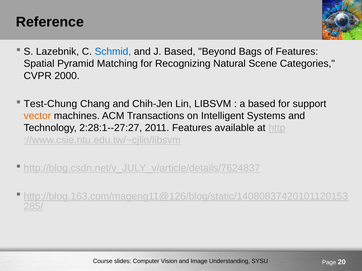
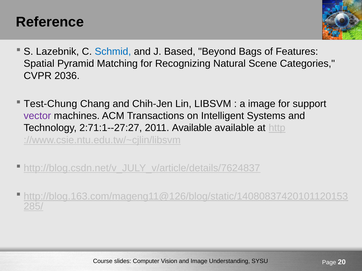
2000: 2000 -> 2036 (67, 76)
a based: based -> image (262, 104)
vector colour: orange -> purple (37, 116)
2:28:1--27:27: 2:28:1--27:27 -> 2:71:1--27:27 (111, 128)
2011 Features: Features -> Available (192, 128)
